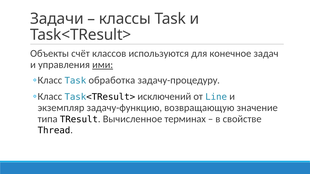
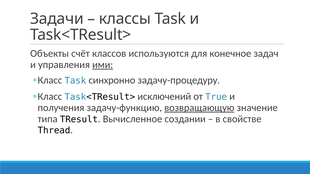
обработка: обработка -> синхронно (112, 80)
Line: Line -> True (216, 97)
экземпляр: экземпляр -> получения (61, 108)
возвращающую underline: none -> present (199, 108)
терминах: терминах -> создании (185, 119)
